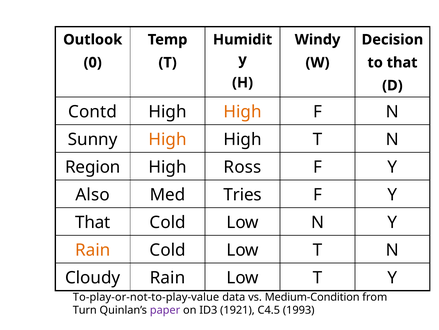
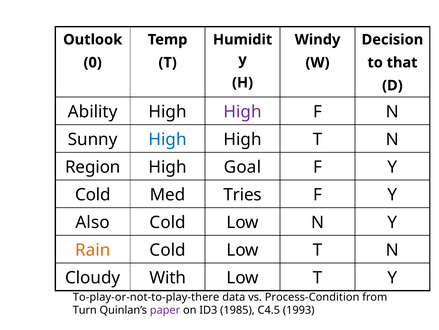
Contd: Contd -> Ability (93, 111)
High colour: orange -> purple (243, 111)
High colour: orange -> blue (168, 139)
Ross: Ross -> Goal (242, 167)
Also: Also -> Cold (93, 194)
That: That -> Also (93, 222)
Cloudy Rain: Rain -> With (168, 277)
To-play-or-not-to-play-value: To-play-or-not-to-play-value -> To-play-or-not-to-play-there (146, 296)
Medium-Condition: Medium-Condition -> Process-Condition (312, 296)
1921: 1921 -> 1985 (237, 310)
